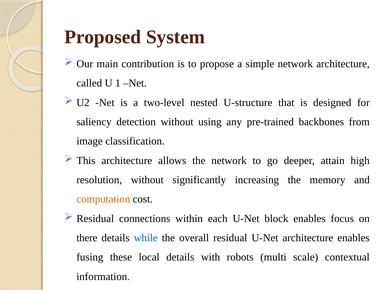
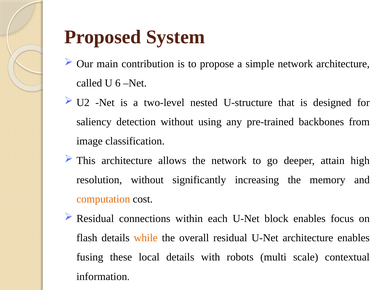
1: 1 -> 6 (118, 83)
there: there -> flash (87, 237)
while colour: blue -> orange (146, 237)
